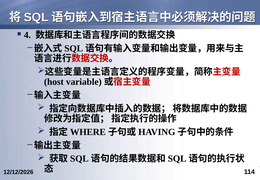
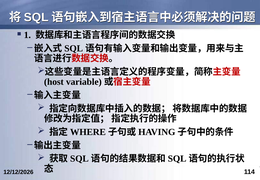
4: 4 -> 1 (27, 35)
